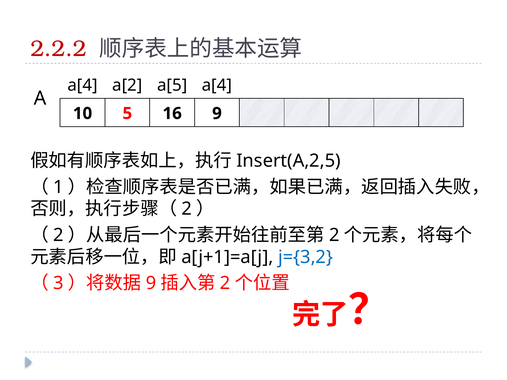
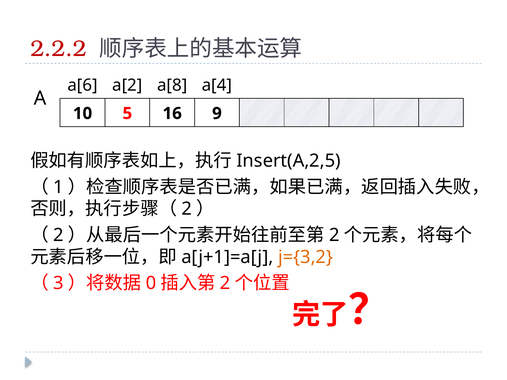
a[4: a[4 -> a[6 (83, 85)
a[5: a[5 -> a[8 (172, 85)
j={3,2 colour: blue -> orange (306, 257)
9: 9 -> 0 (151, 283)
